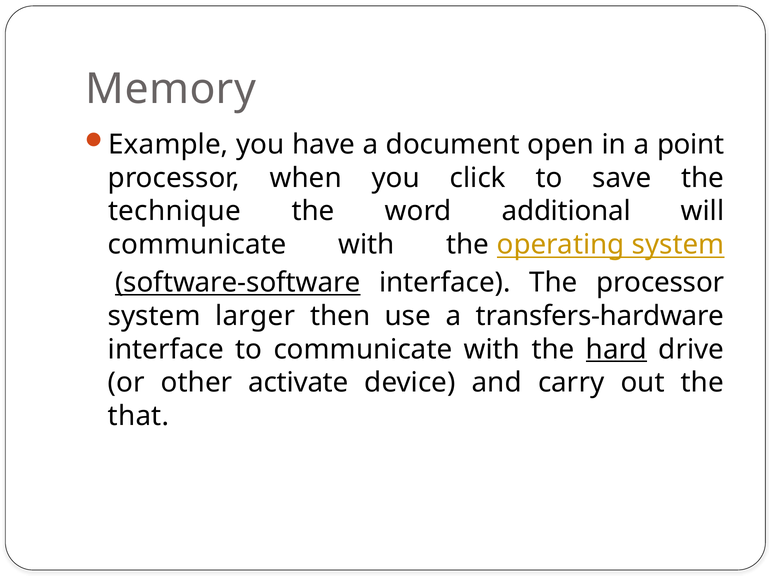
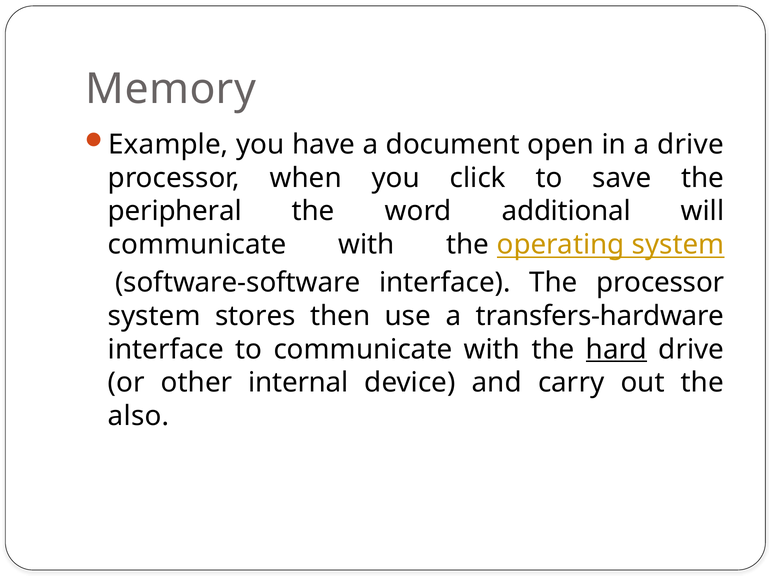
a point: point -> drive (690, 145)
technique: technique -> peripheral (175, 211)
software-software underline: present -> none (238, 283)
larger: larger -> stores (255, 316)
activate: activate -> internal (298, 383)
that: that -> also (138, 416)
